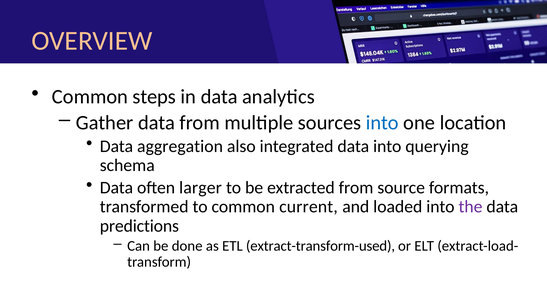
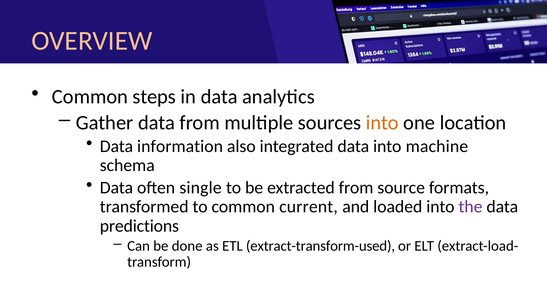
into colour: blue -> orange (382, 123)
aggregation: aggregation -> information (180, 146)
querying: querying -> machine (437, 146)
larger: larger -> single (201, 188)
